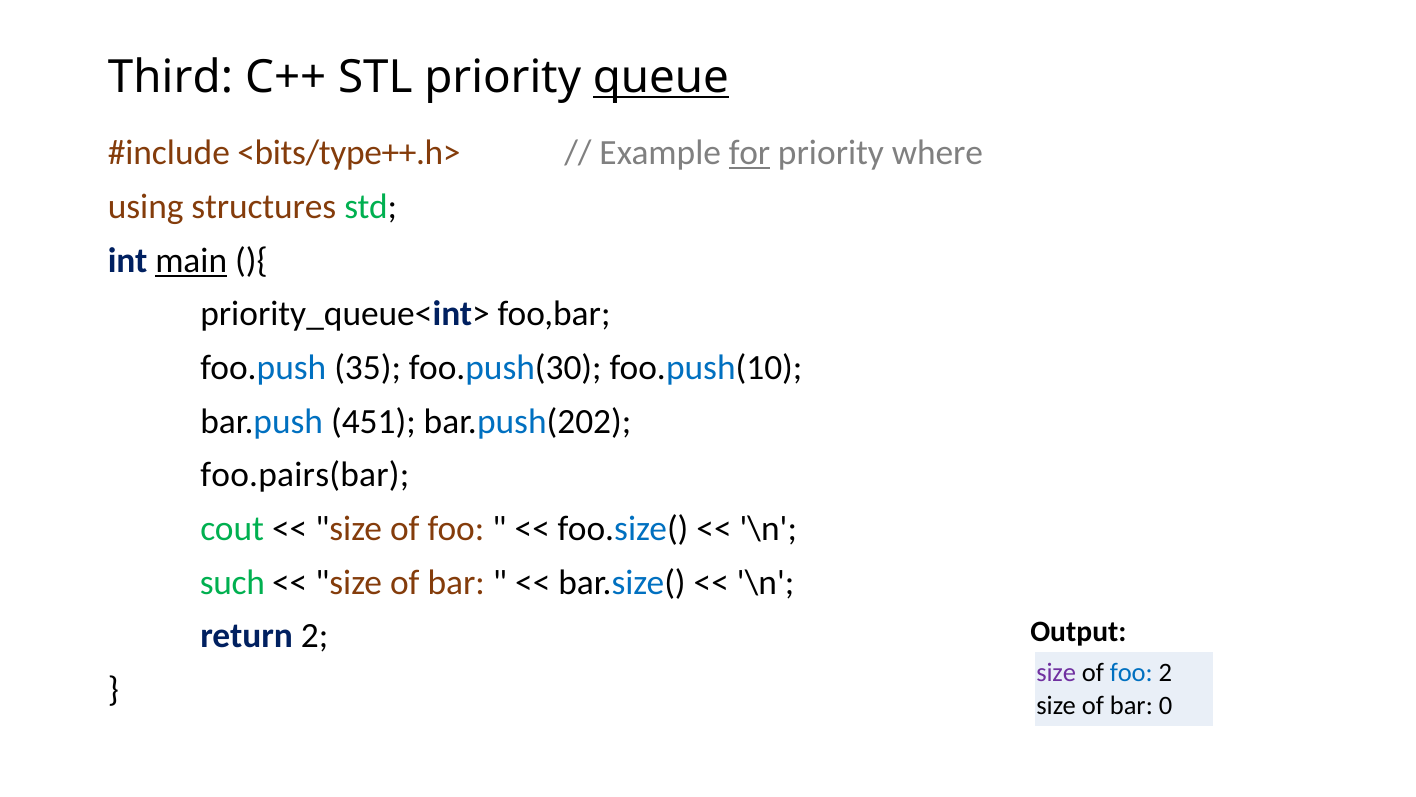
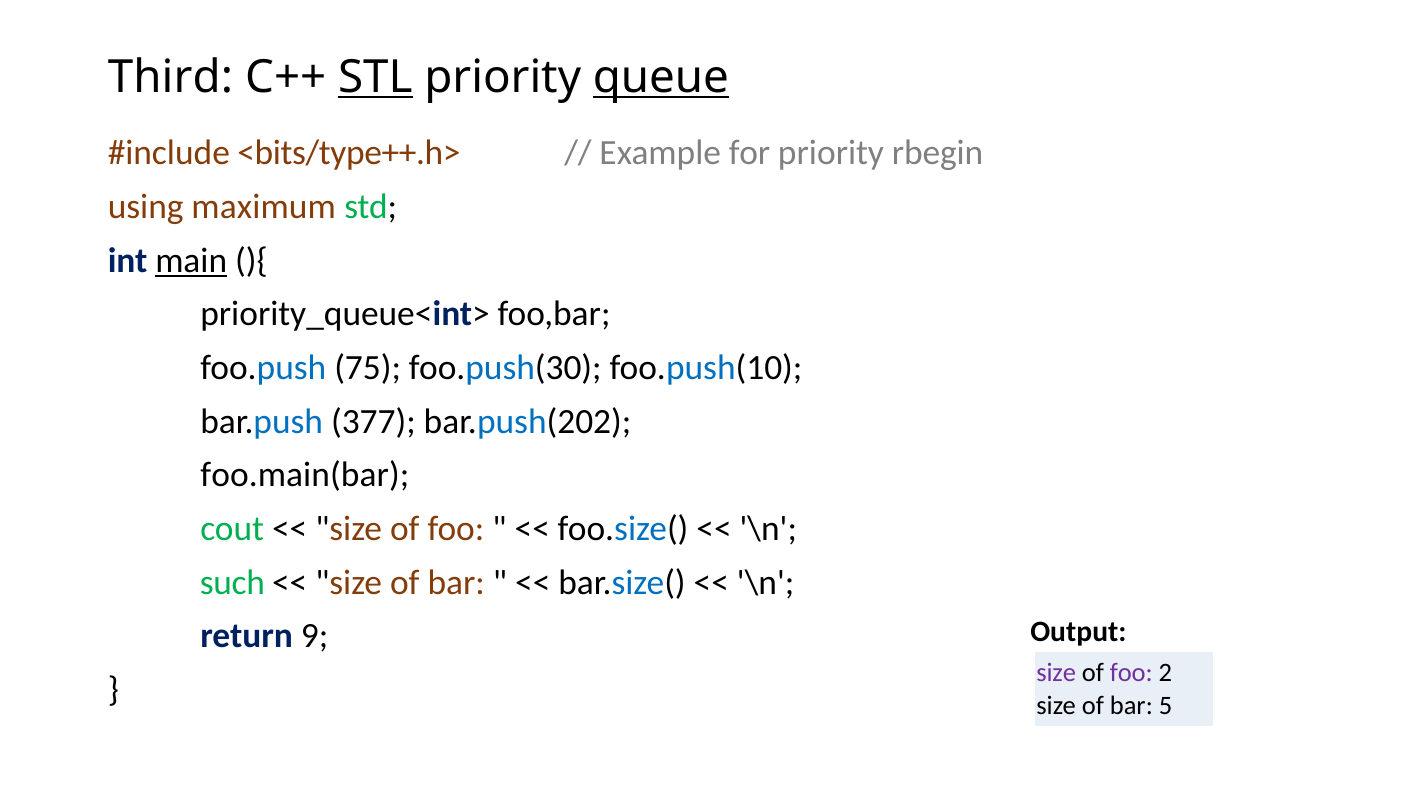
STL underline: none -> present (375, 77)
for underline: present -> none (750, 153)
where: where -> rbegin (938, 153)
structures: structures -> maximum (264, 207)
35: 35 -> 75 (368, 367)
451: 451 -> 377 (373, 421)
foo.pairs(bar: foo.pairs(bar -> foo.main(bar (305, 475)
return 2: 2 -> 9 (315, 636)
foo colour: blue -> purple (1131, 673)
0: 0 -> 5 (1166, 705)
